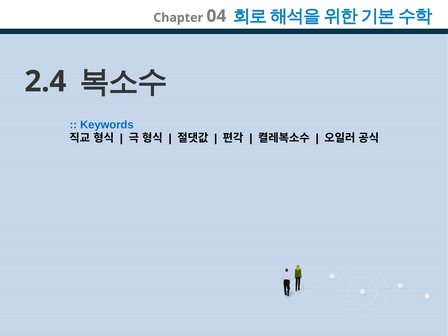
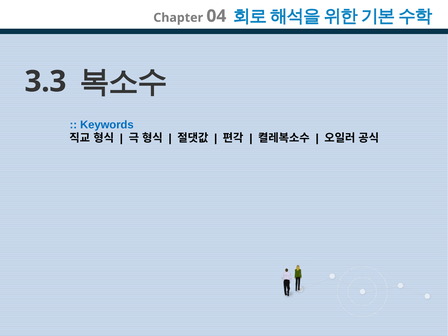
2.4: 2.4 -> 3.3 (45, 82)
